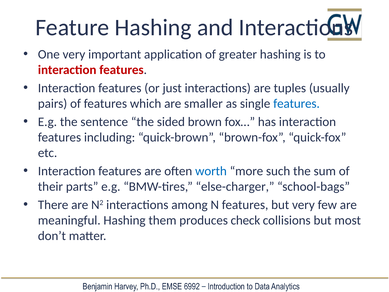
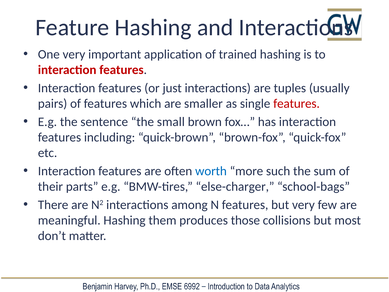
greater: greater -> trained (238, 54)
features colour: blue -> red (297, 103)
sided: sided -> small (171, 122)
check: check -> those (245, 220)
